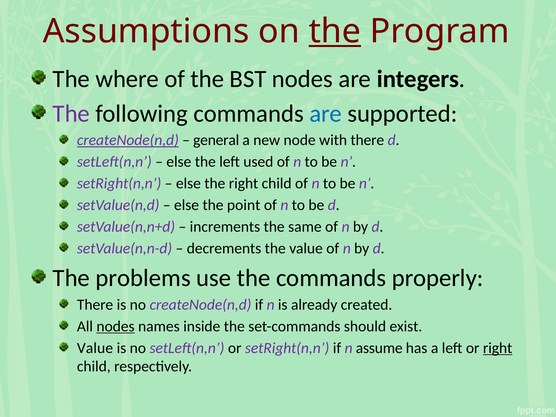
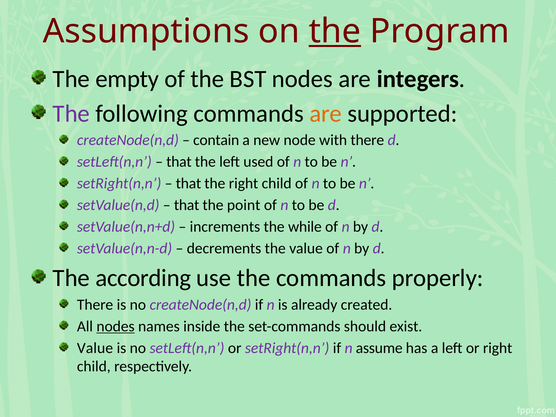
where: where -> empty (127, 79)
are colour: blue -> orange (326, 114)
createNode(n,d underline: present -> none (128, 140)
general: general -> contain (216, 140)
else: else -> that (179, 162)
else: else -> that (188, 183)
else: else -> that (187, 205)
same: same -> while (305, 227)
problems: problems -> according (143, 278)
right underline: present -> none (498, 348)
